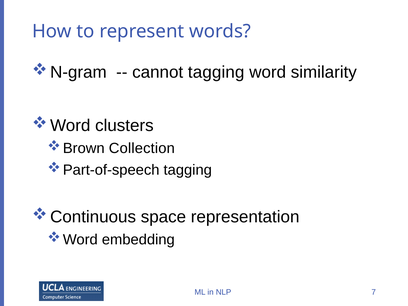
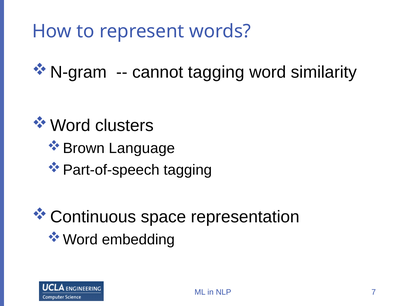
Collection: Collection -> Language (142, 148)
